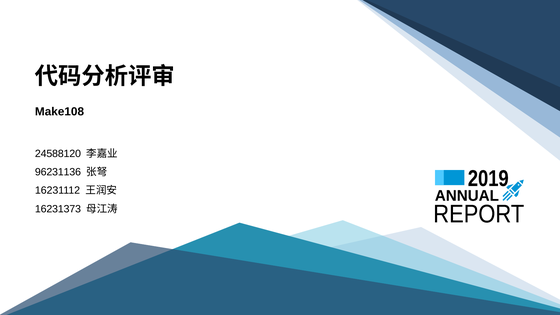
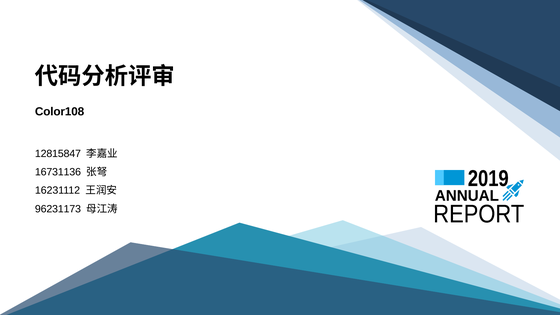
Make108: Make108 -> Color108 (60, 111)
24588120: 24588120 -> 12815847 (58, 154)
96231136: 96231136 -> 16731136 (58, 172)
16231373: 16231373 -> 96231173 (58, 209)
